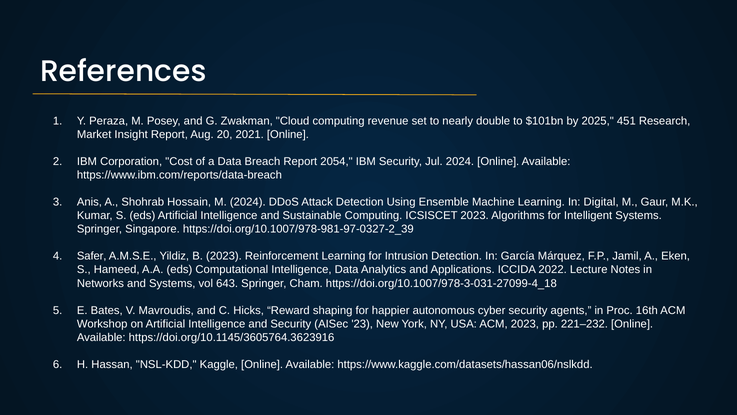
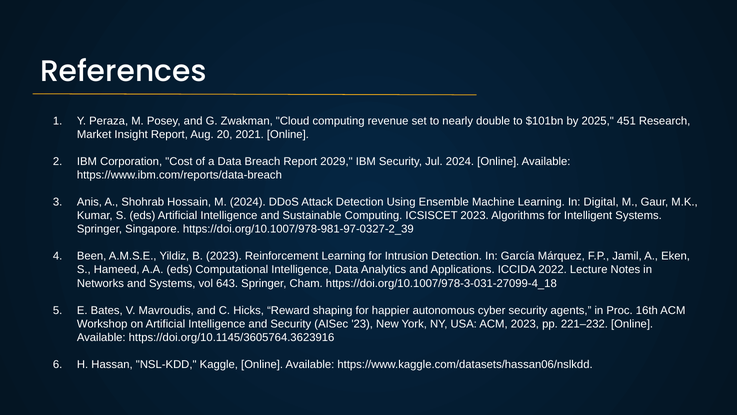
2054: 2054 -> 2029 (337, 161)
Safer: Safer -> Been (92, 256)
